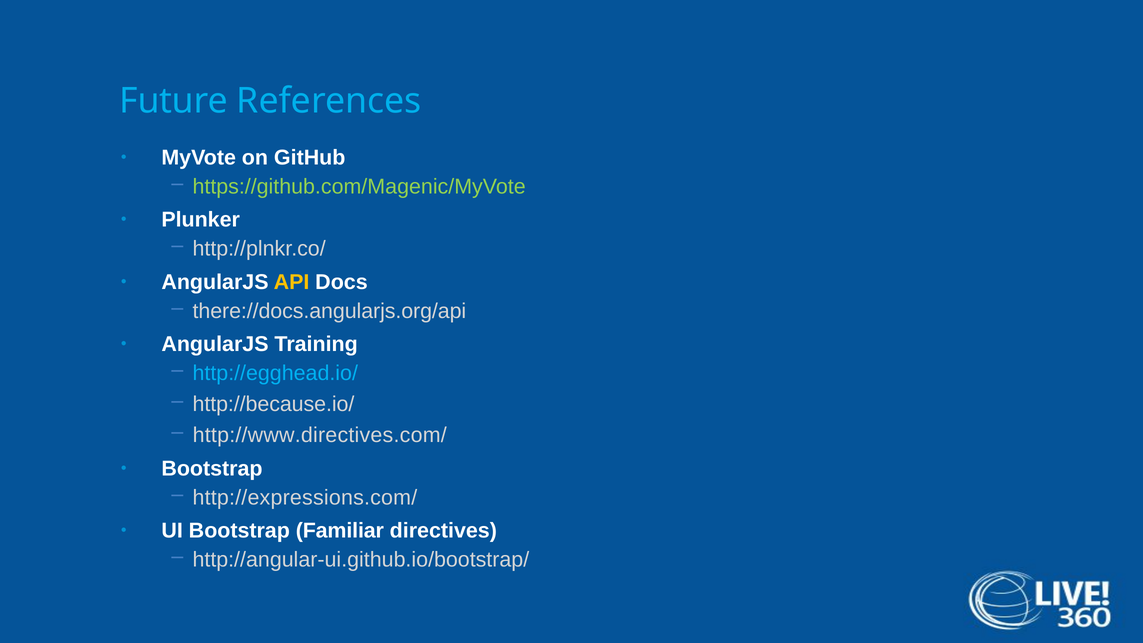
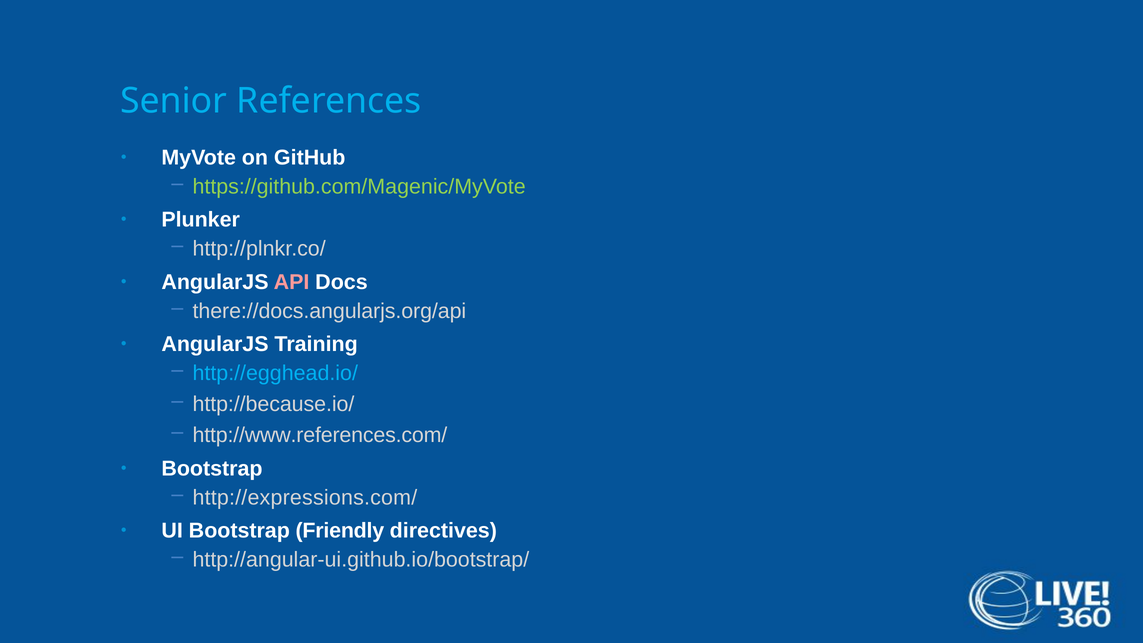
Future: Future -> Senior (174, 101)
API colour: yellow -> pink (292, 282)
http://www.directives.com/: http://www.directives.com/ -> http://www.references.com/ (320, 435)
Familiar: Familiar -> Friendly (340, 531)
